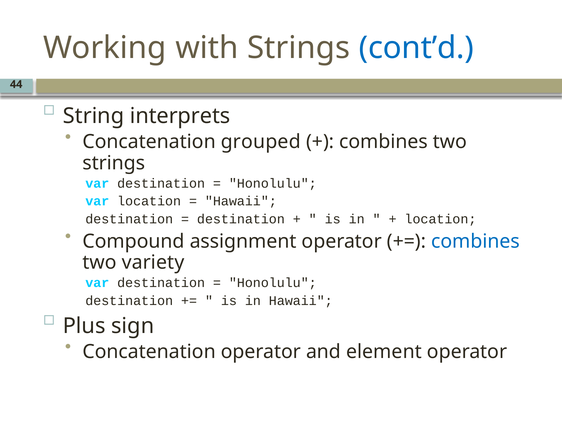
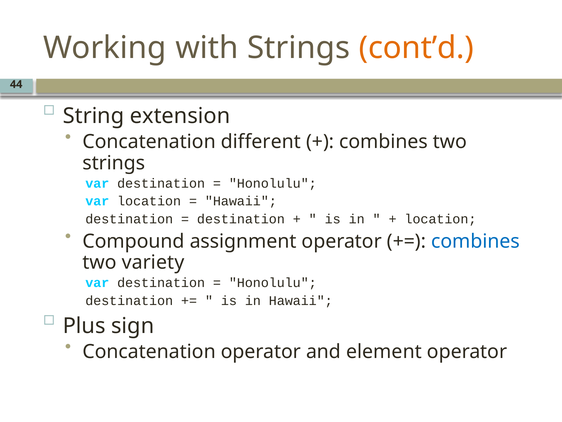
cont’d colour: blue -> orange (416, 48)
interprets: interprets -> extension (180, 116)
grouped: grouped -> different (261, 142)
